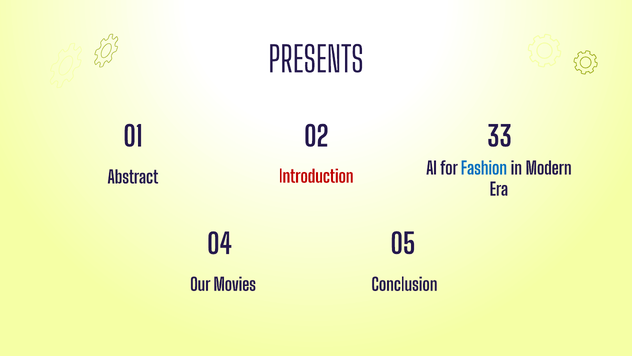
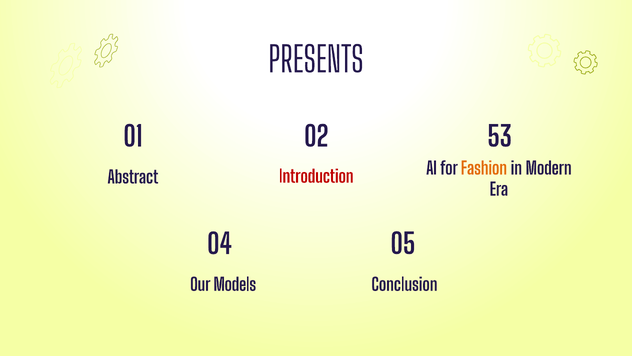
33: 33 -> 53 (500, 137)
Fashion colour: blue -> orange (484, 169)
Movies: Movies -> Models (235, 285)
